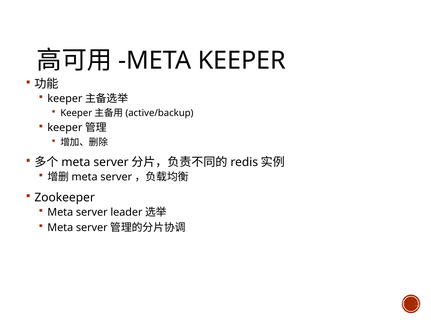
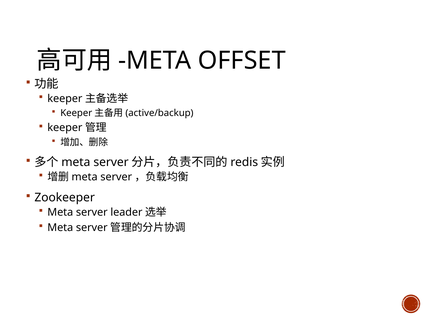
KEEPER: KEEPER -> OFFSET (242, 61)
